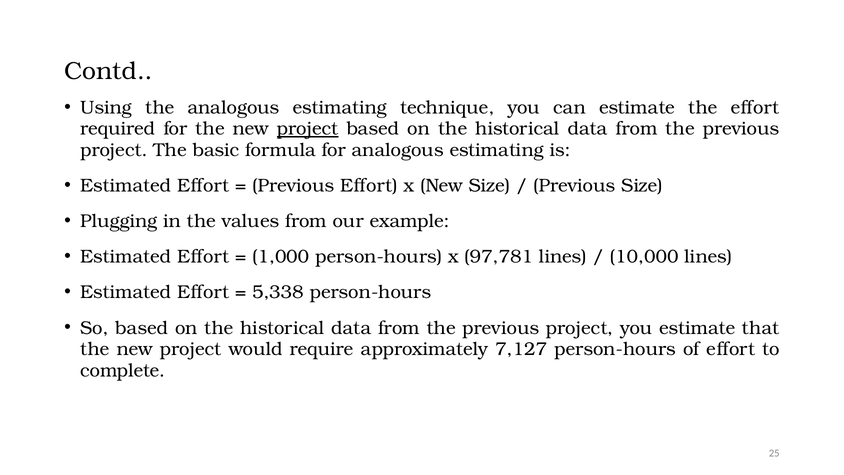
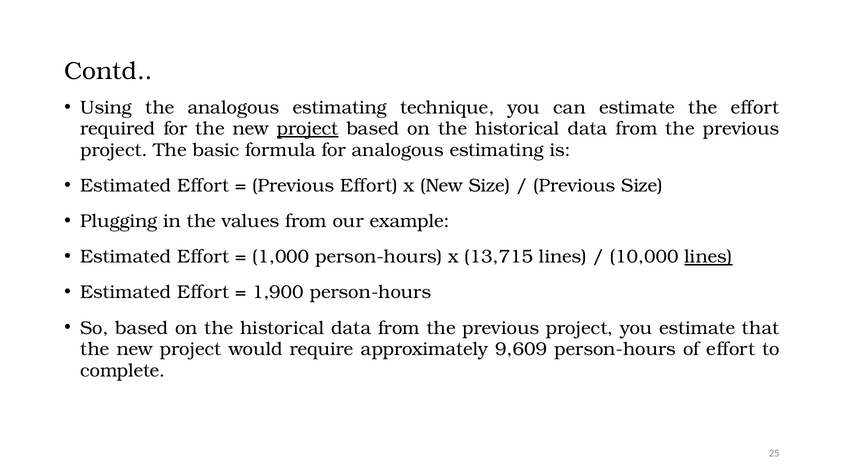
97,781: 97,781 -> 13,715 (499, 257)
lines underline: none -> present (708, 257)
5,338: 5,338 -> 1,900 (278, 292)
7,127: 7,127 -> 9,609 (521, 349)
